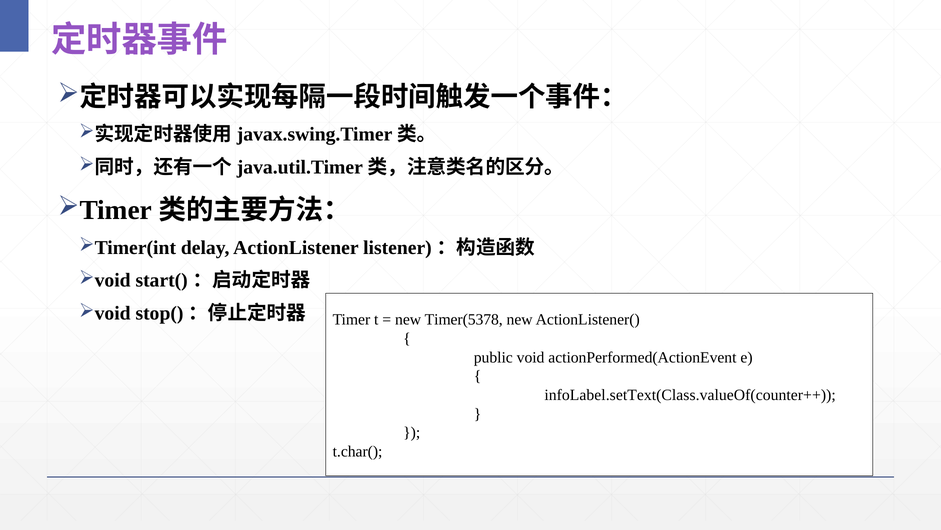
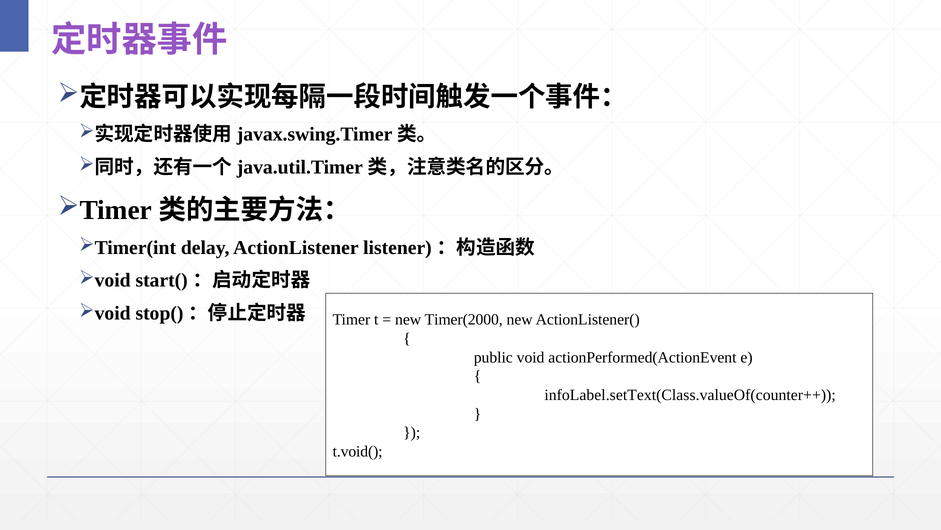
Timer(5378: Timer(5378 -> Timer(2000 (464, 319)
t.char(: t.char( -> t.void( (358, 451)
